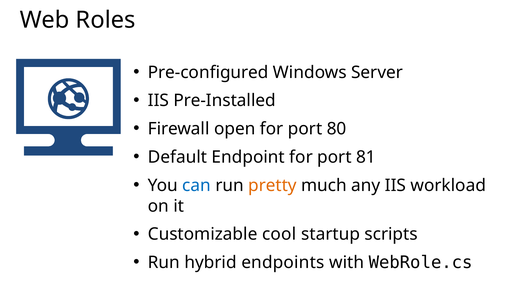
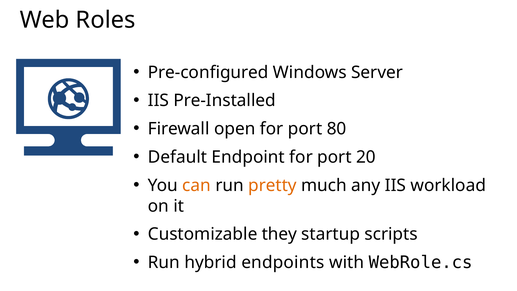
81: 81 -> 20 (366, 157)
can colour: blue -> orange (197, 185)
cool: cool -> they (279, 234)
